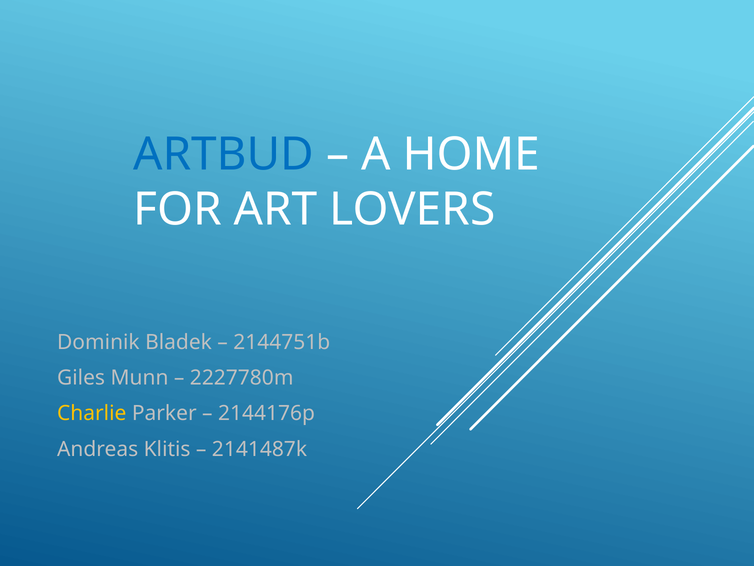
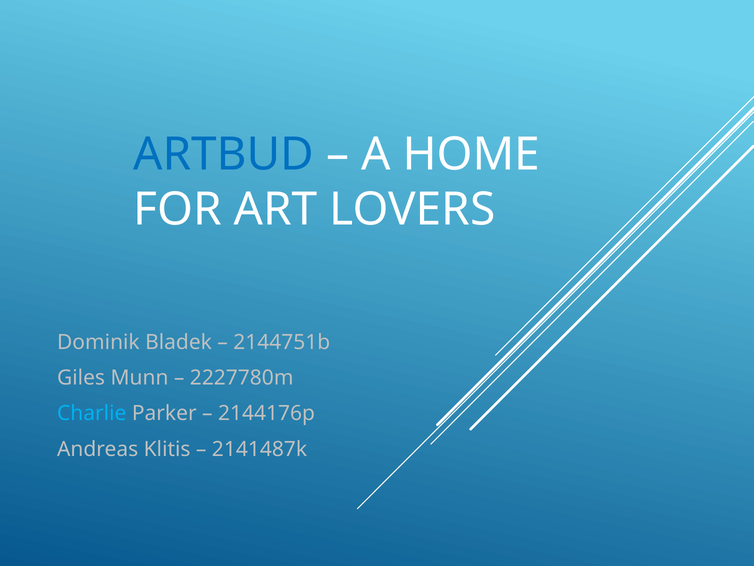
Charlie colour: yellow -> light blue (92, 413)
